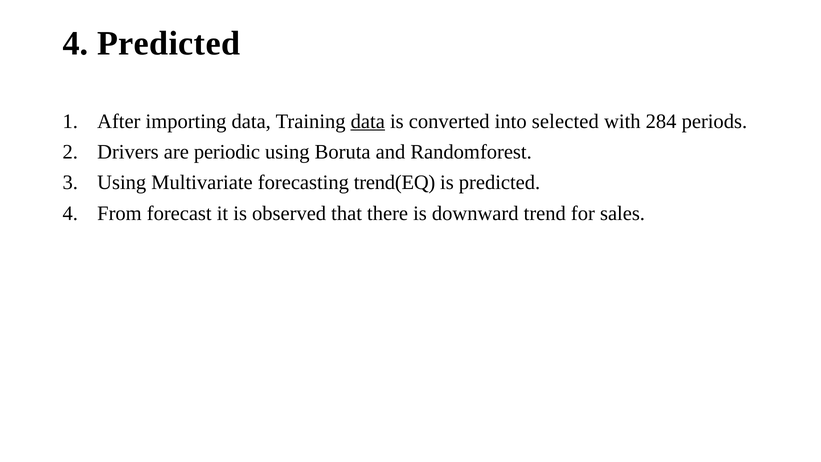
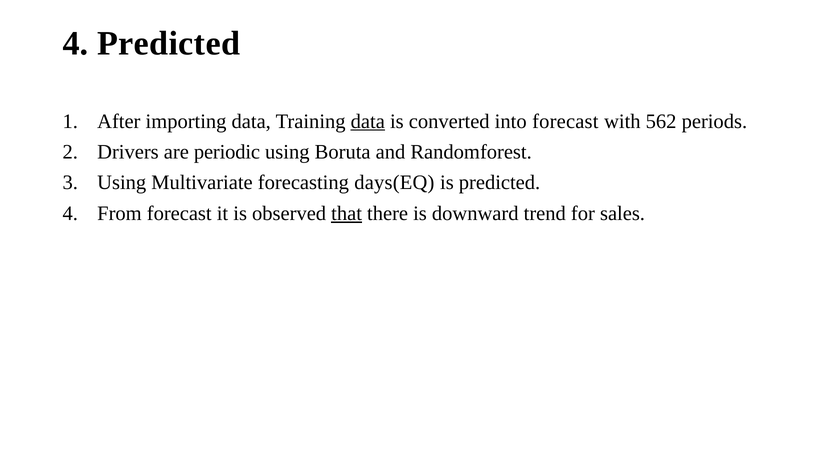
into selected: selected -> forecast (565, 121)
284: 284 -> 562 (661, 121)
trend(EQ: trend(EQ -> days(EQ (394, 183)
that underline: none -> present (347, 213)
